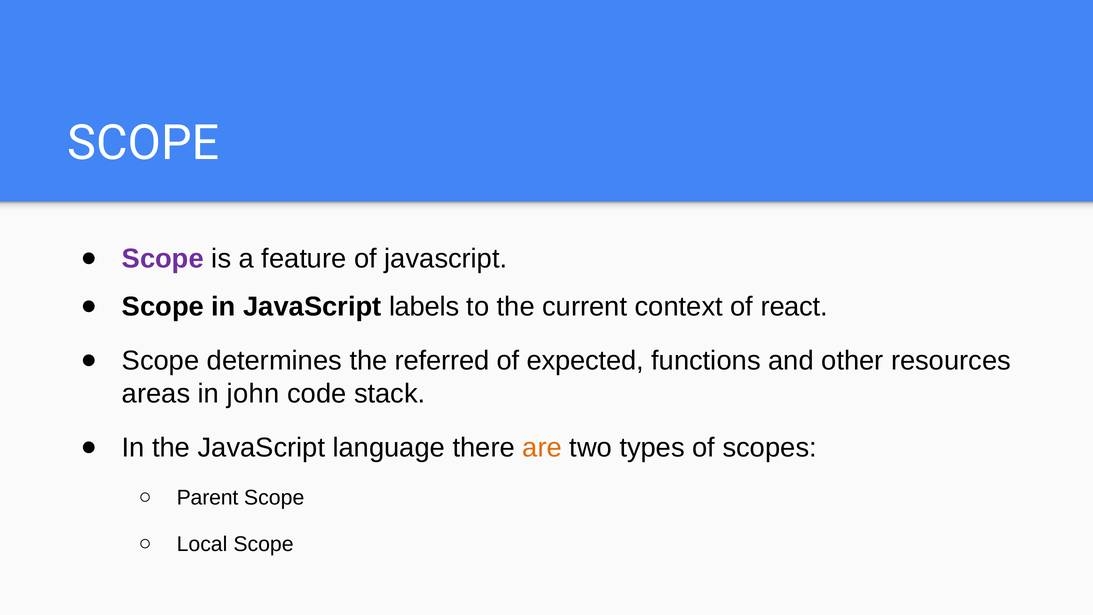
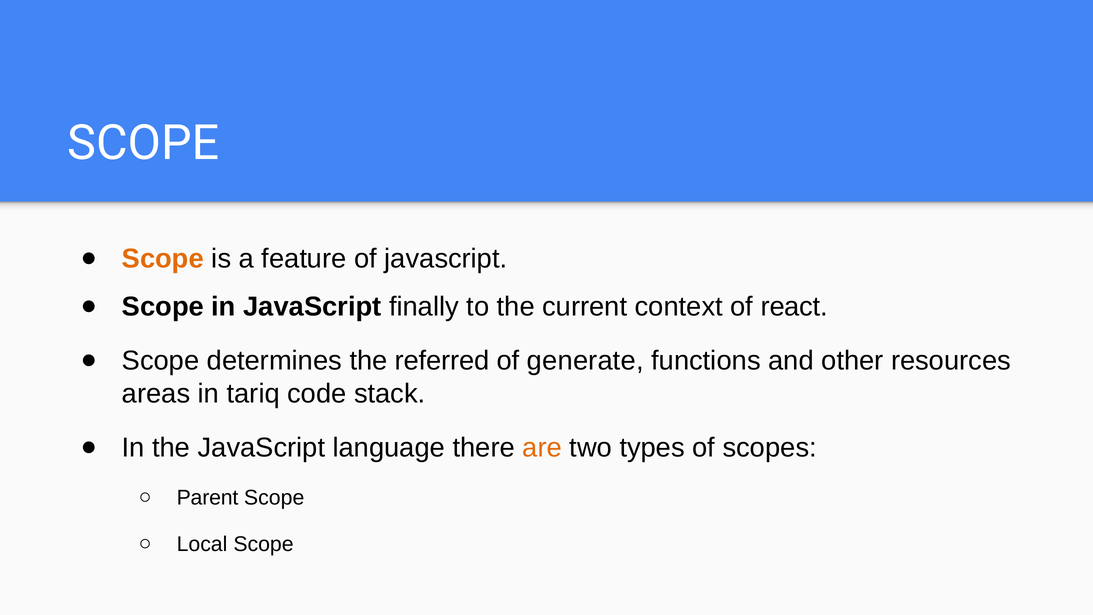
Scope colour: purple -> orange (163, 259)
labels: labels -> finally (424, 307)
expected: expected -> generate (585, 361)
john: john -> tariq (253, 393)
